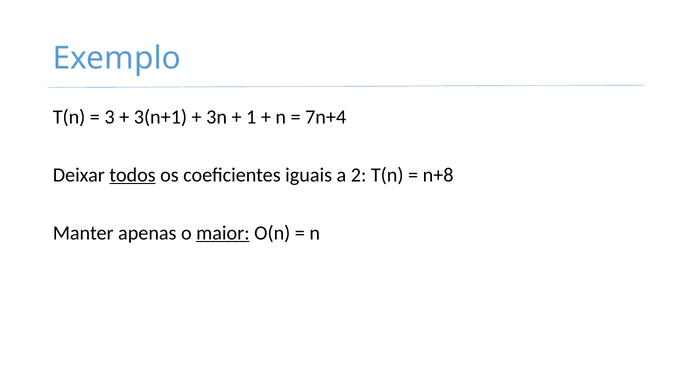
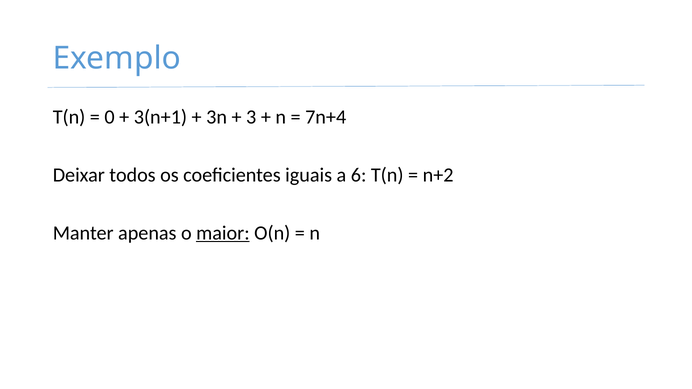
3: 3 -> 0 (110, 117)
1: 1 -> 3 (251, 117)
todos underline: present -> none (132, 175)
2: 2 -> 6 (359, 175)
n+8: n+8 -> n+2 (438, 175)
